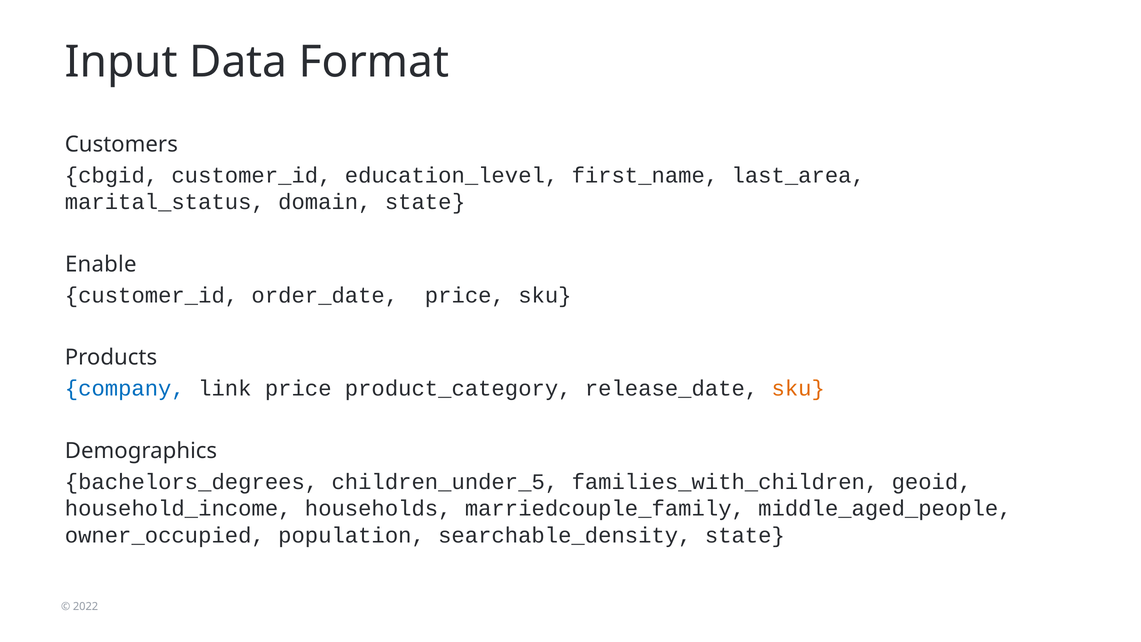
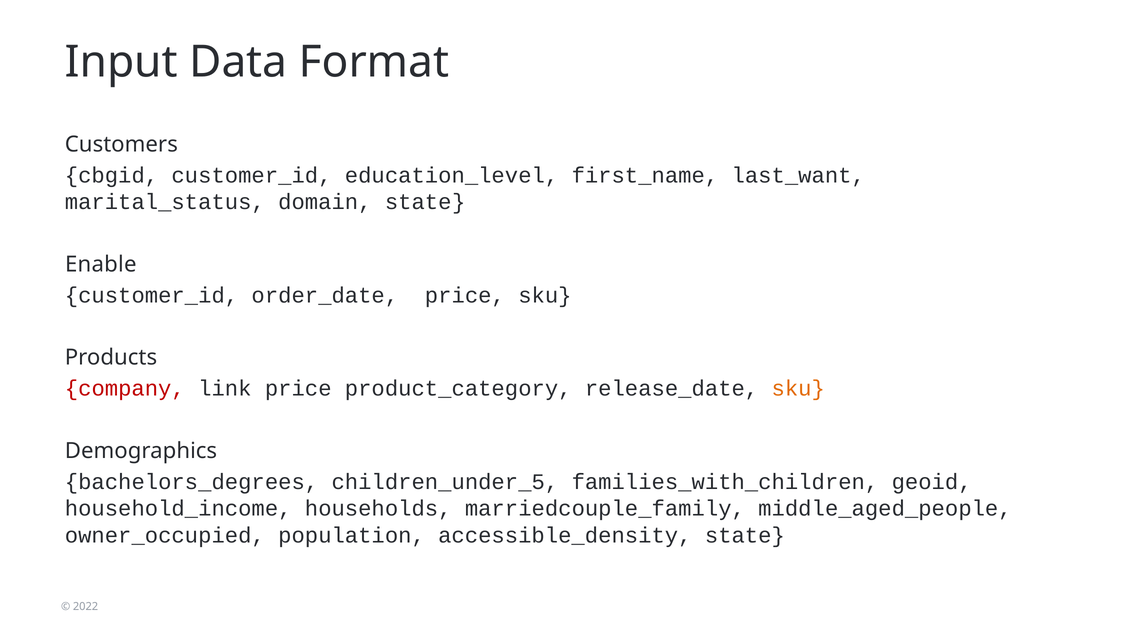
last_area: last_area -> last_want (798, 175)
company colour: blue -> red (125, 389)
searchable_density: searchable_density -> accessible_density (565, 535)
